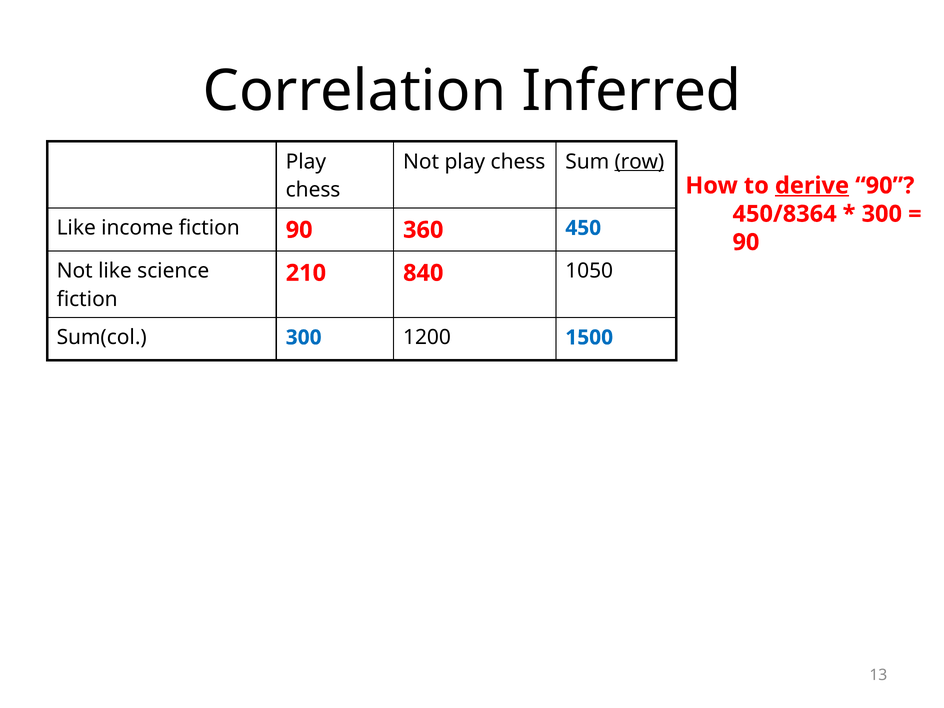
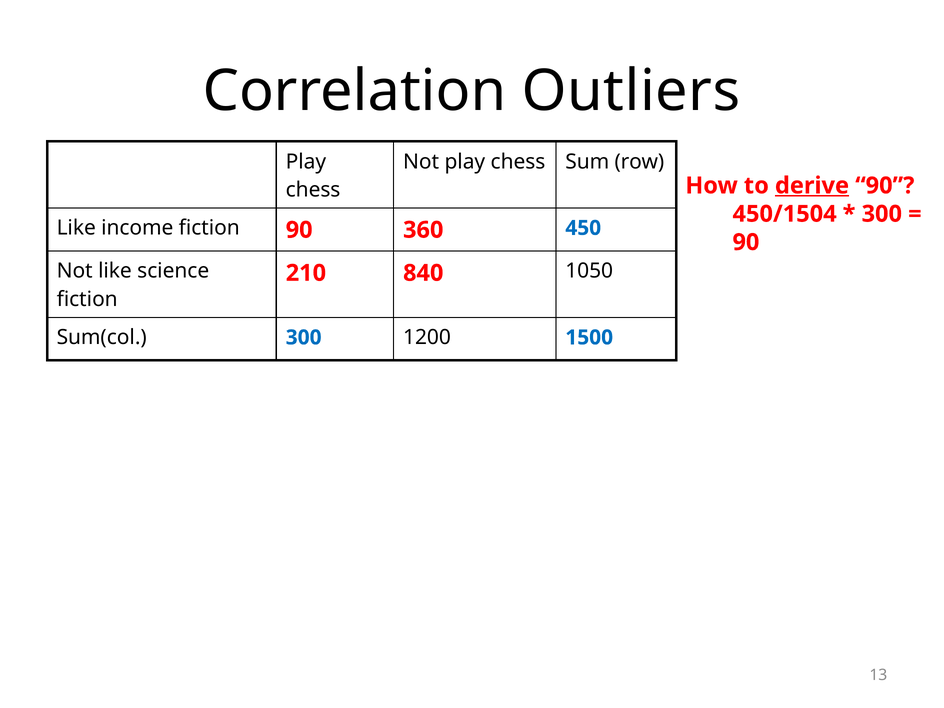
Inferred: Inferred -> Outliers (631, 91)
row underline: present -> none (639, 162)
450/8364: 450/8364 -> 450/1504 (785, 214)
